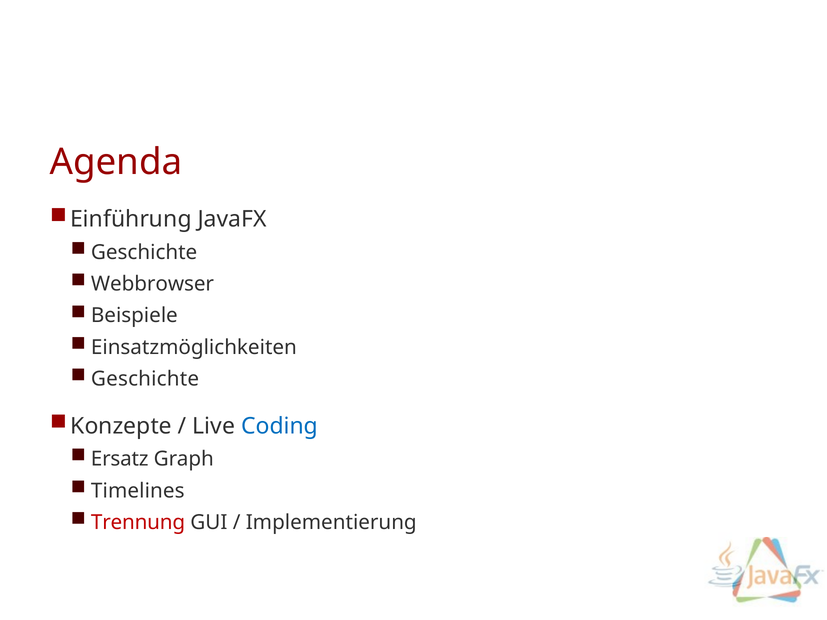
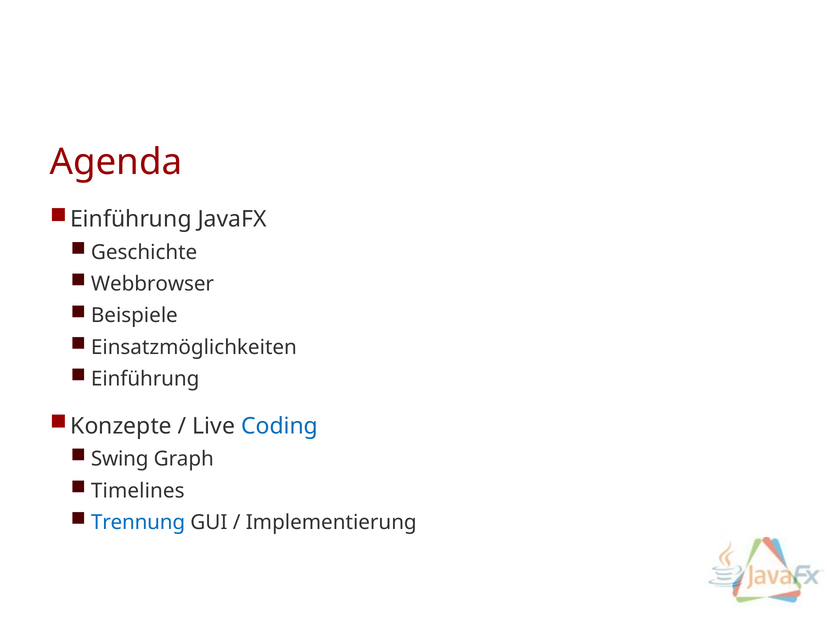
Geschichte: Geschichte -> Einführung (145, 379)
Ersatz: Ersatz -> Swing (120, 459)
Trennung colour: red -> blue (138, 523)
